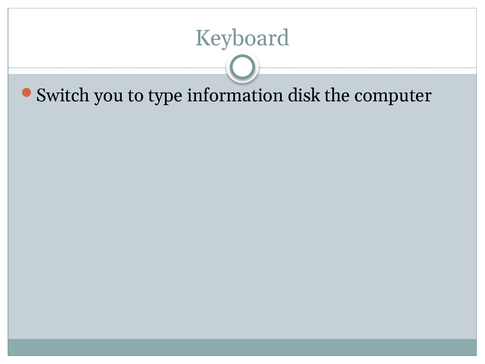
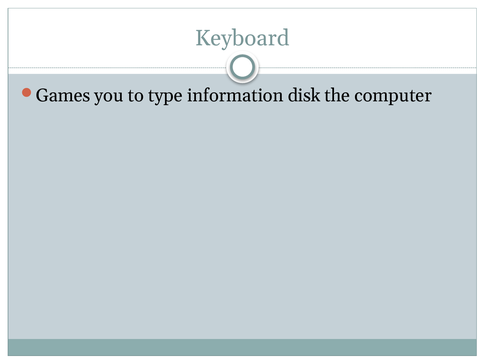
Switch: Switch -> Games (63, 96)
